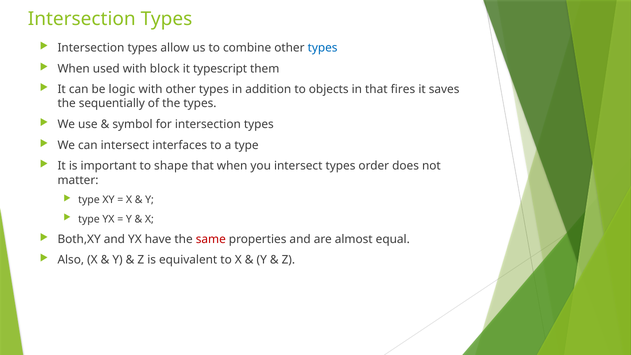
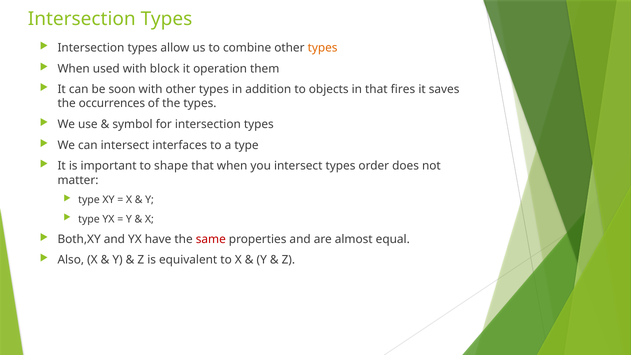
types colour: blue -> orange (323, 48)
typescript: typescript -> operation (220, 69)
logic: logic -> soon (122, 89)
sequentially: sequentially -> occurrences (112, 104)
